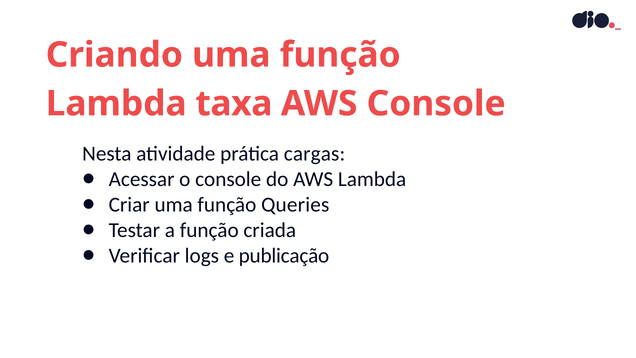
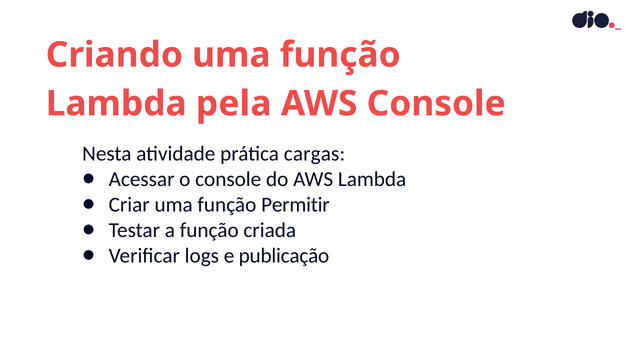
taxa: taxa -> pela (234, 104)
Queries: Queries -> Permitir (295, 205)
